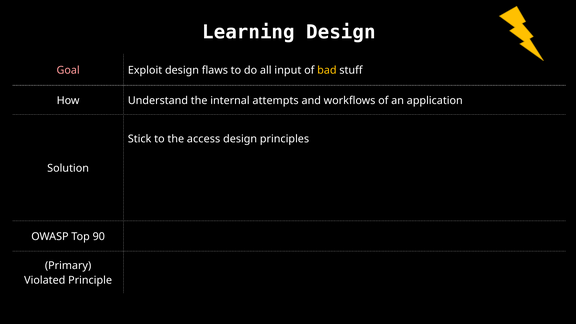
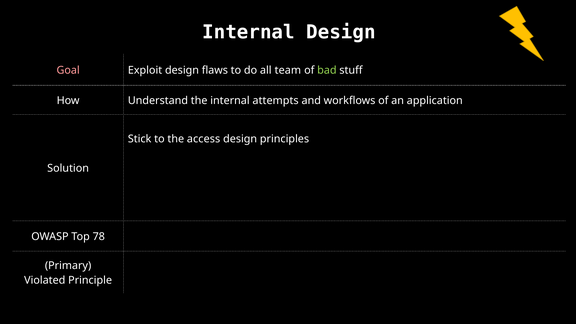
Learning: Learning -> Internal (249, 32)
input: input -> team (288, 70)
bad colour: yellow -> light green (327, 70)
90: 90 -> 78 (99, 237)
